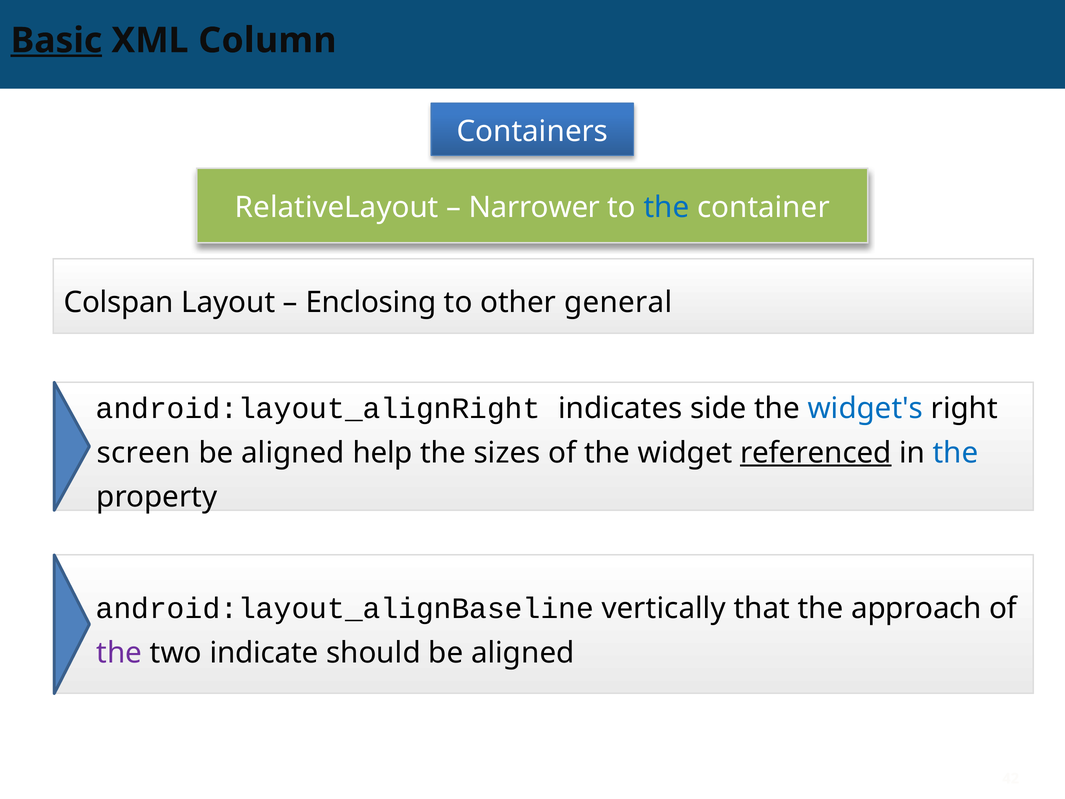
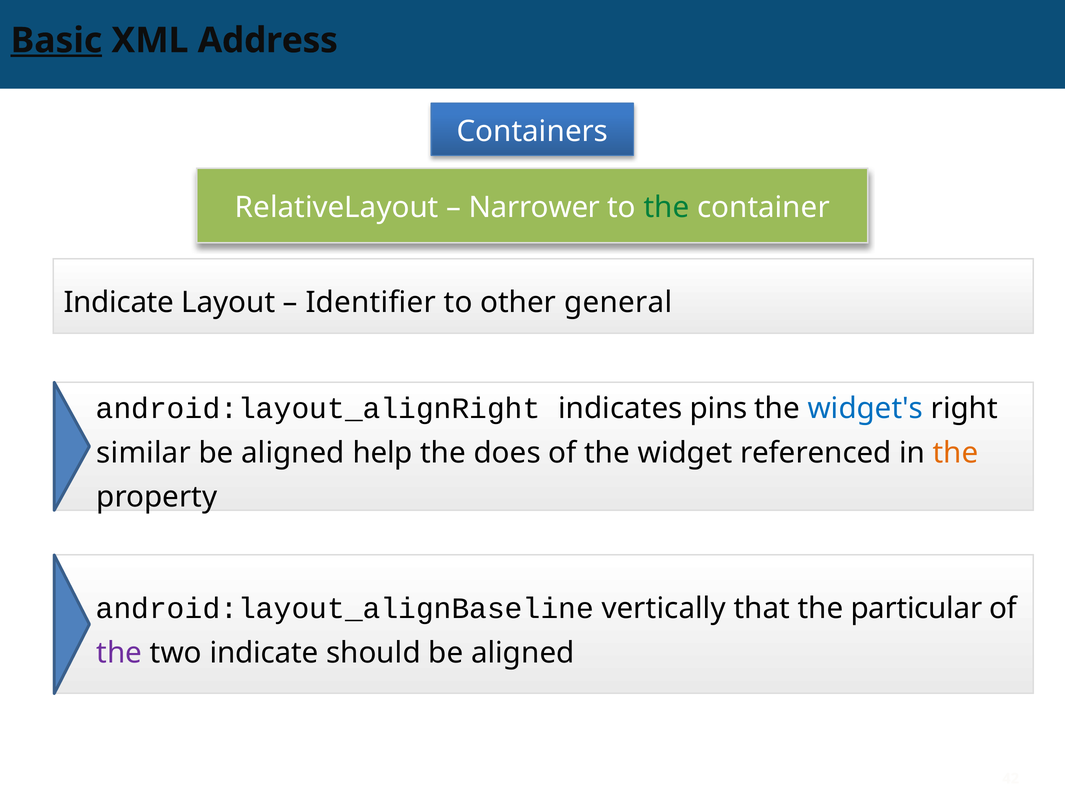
Column: Column -> Address (268, 40)
the colour: blue -> green (666, 207)
Colspan: Colspan -> Indicate (119, 303)
Enclosing: Enclosing -> Identifier (371, 303)
side: side -> pins (718, 408)
screen: screen -> similar (144, 453)
sizes: sizes -> does (507, 453)
referenced underline: present -> none (816, 453)
the colour: blue -> orange (956, 453)
approach: approach -> particular (916, 608)
